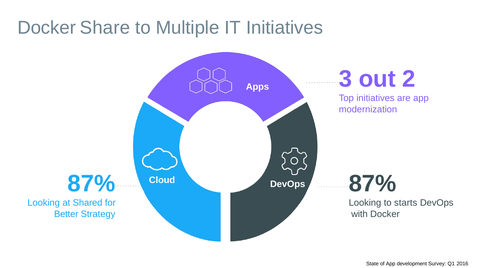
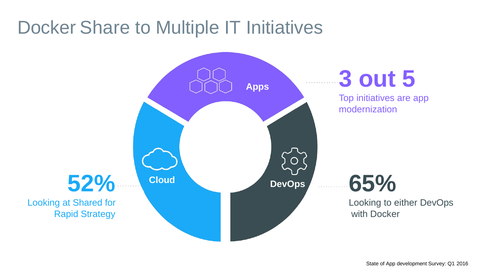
2: 2 -> 5 (409, 79)
87%: 87% -> 52% (91, 184)
87%: 87% -> 65% (373, 184)
starts: starts -> either (406, 203)
Better: Better -> Rapid (66, 214)
